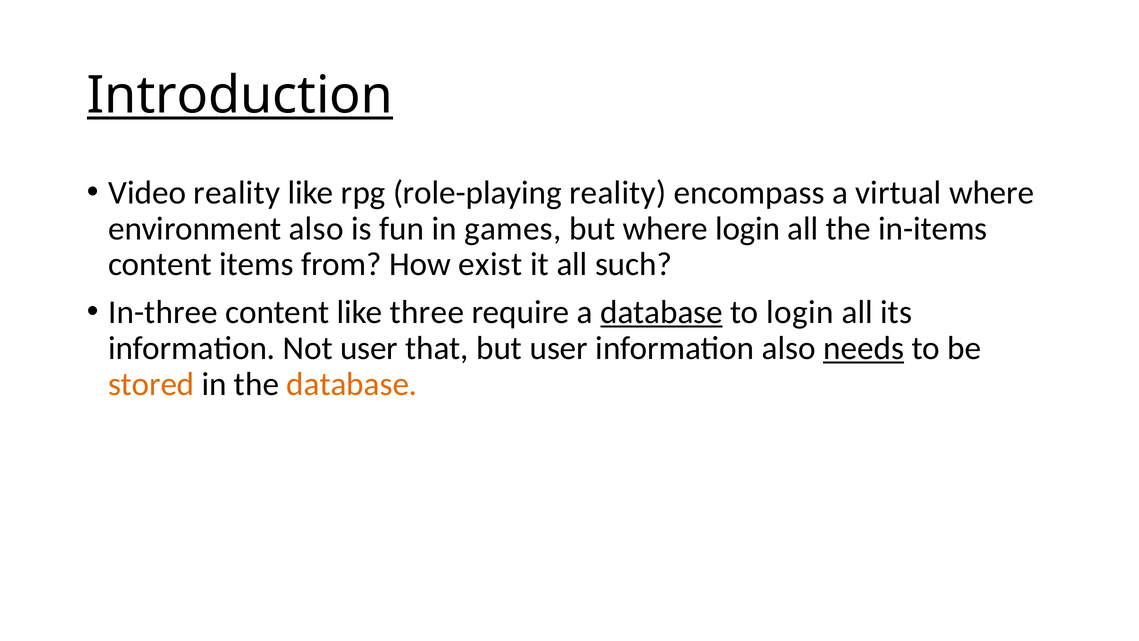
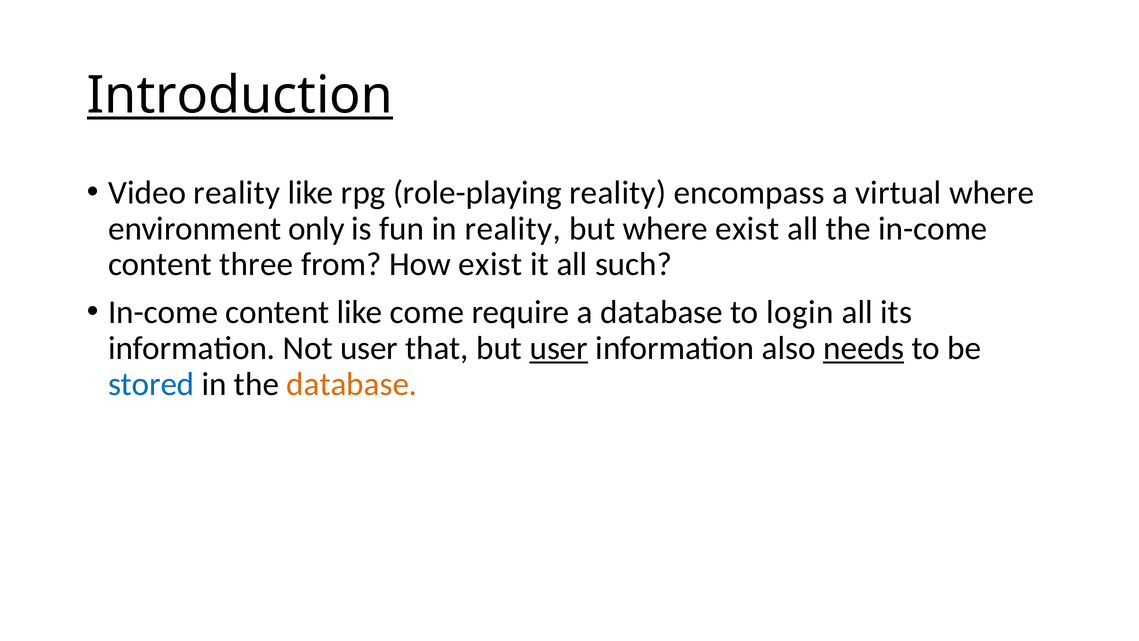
environment also: also -> only (316, 228)
in games: games -> reality (513, 228)
where login: login -> exist (747, 228)
the in-items: in-items -> in-come (933, 228)
items: items -> three (256, 264)
In-three: In-three -> In-come (163, 312)
three: three -> come (427, 312)
database underline: present -> none (662, 312)
user underline: none -> present (559, 348)
stored colour: orange -> blue (151, 384)
